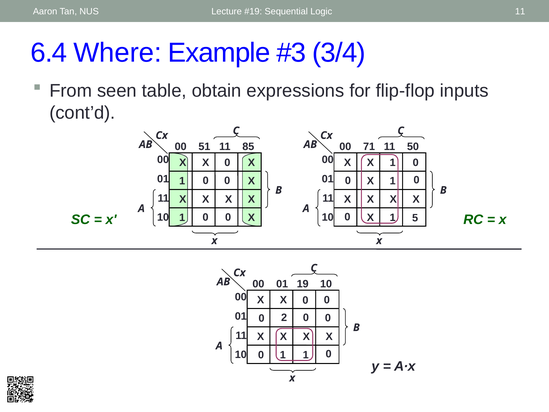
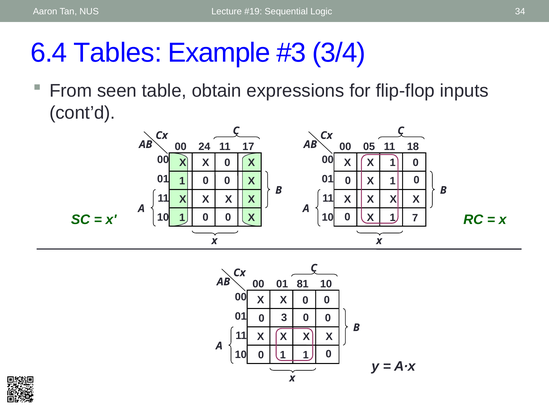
Logic 11: 11 -> 34 (520, 12)
Where: Where -> Tables (118, 53)
51: 51 -> 24 (204, 147)
85: 85 -> 17 (248, 147)
71: 71 -> 05 (369, 147)
50: 50 -> 18 (413, 147)
5: 5 -> 7 (415, 218)
19: 19 -> 81 (303, 284)
2: 2 -> 3 (284, 317)
